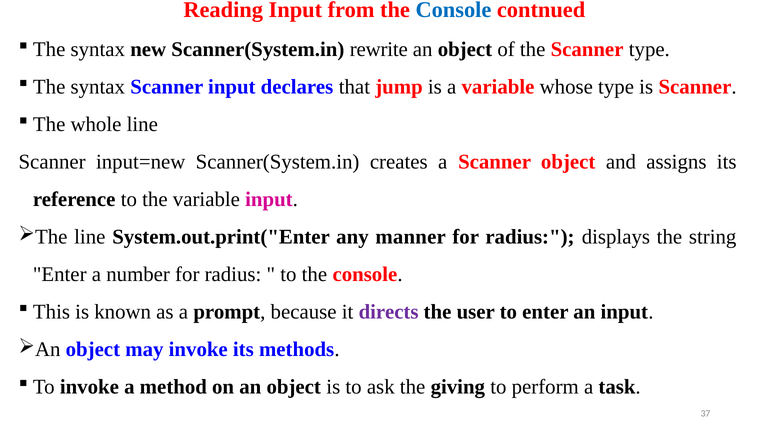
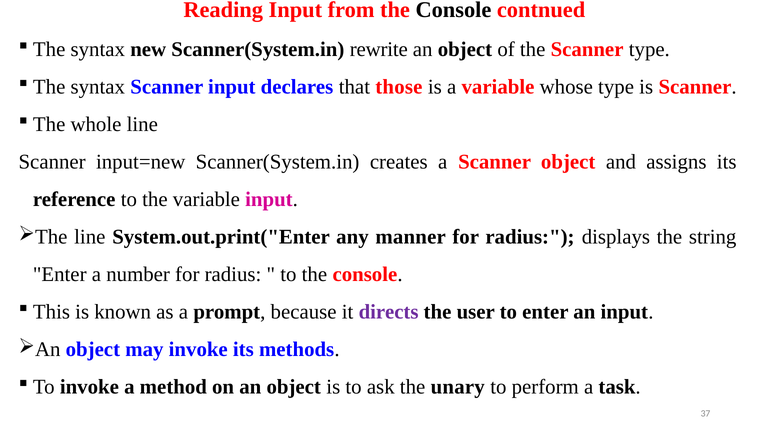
Console colour: blue -> black (453, 10)
jump: jump -> those (399, 87)
giving: giving -> unary (458, 387)
